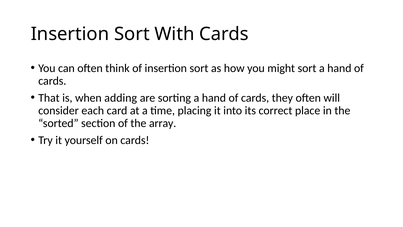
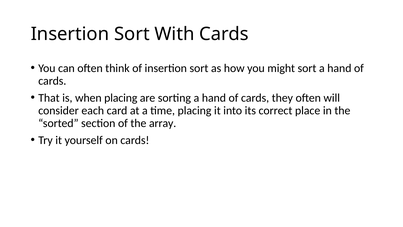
when adding: adding -> placing (121, 98)
